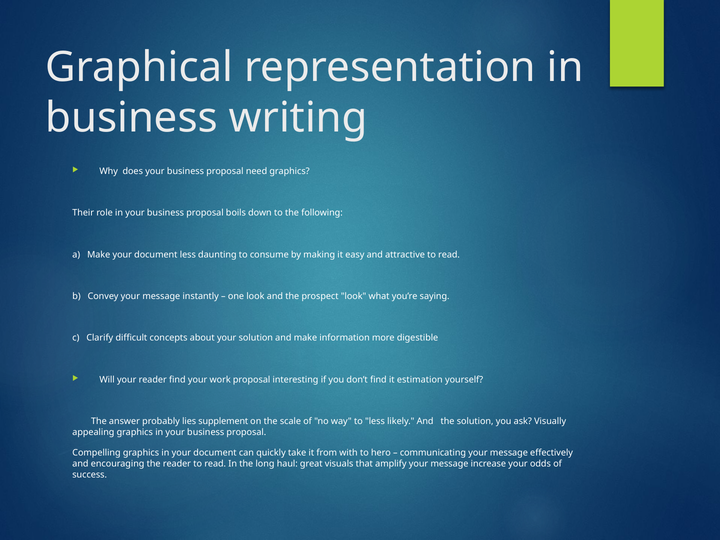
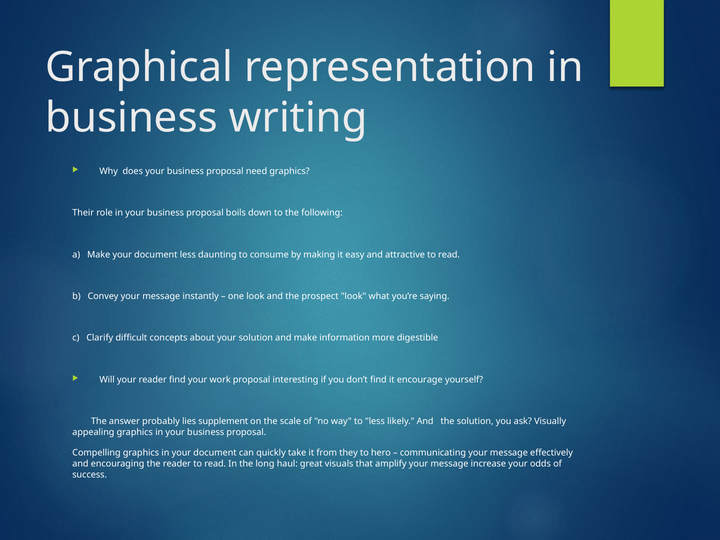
estimation: estimation -> encourage (420, 380)
with: with -> they (349, 453)
